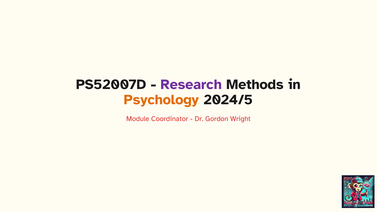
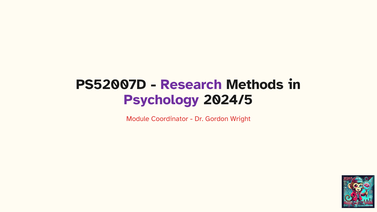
Psychology colour: orange -> purple (162, 100)
